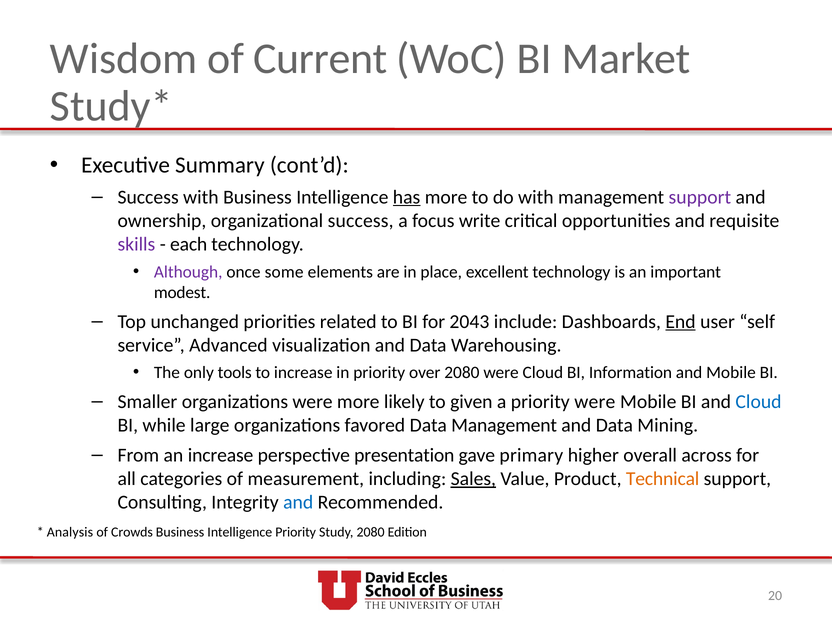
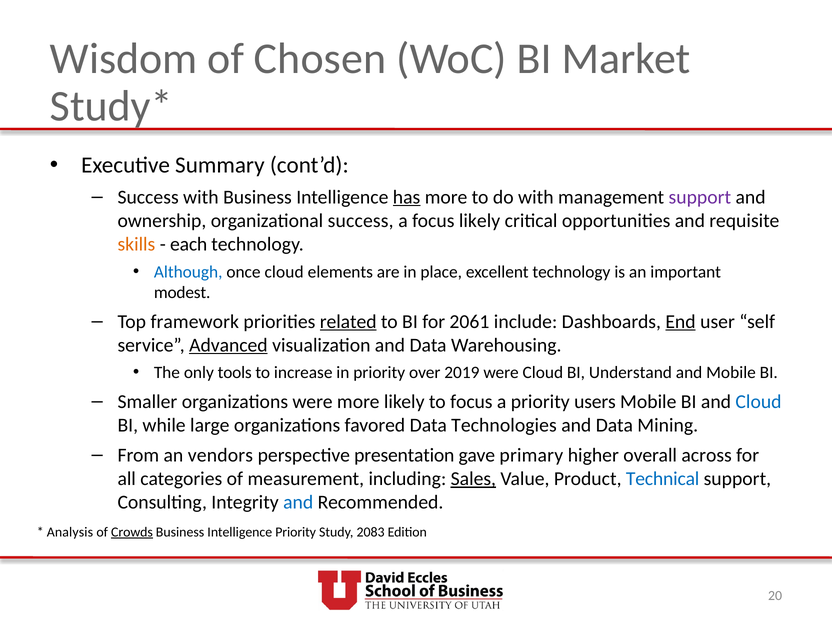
Current: Current -> Chosen (320, 59)
focus write: write -> likely (480, 221)
skills colour: purple -> orange (136, 244)
Although colour: purple -> blue (188, 272)
once some: some -> cloud (284, 272)
unchanged: unchanged -> framework (195, 322)
related underline: none -> present (348, 322)
2043: 2043 -> 2061 (469, 322)
Advanced underline: none -> present (228, 345)
over 2080: 2080 -> 2019 (462, 373)
Information: Information -> Understand (630, 373)
to given: given -> focus (471, 402)
priority were: were -> users (595, 402)
Data Management: Management -> Technologies (504, 425)
an increase: increase -> vendors (220, 455)
Technical colour: orange -> blue (663, 479)
Crowds underline: none -> present (132, 532)
Study 2080: 2080 -> 2083 (371, 532)
